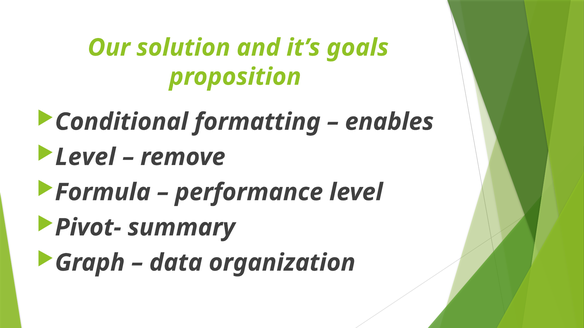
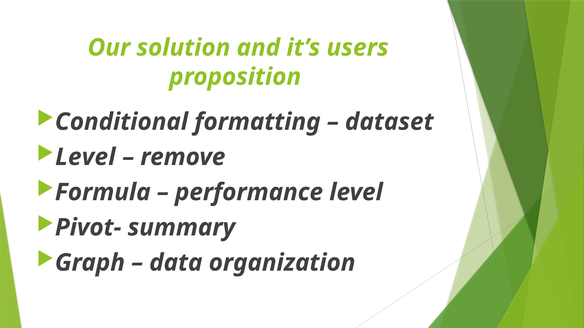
goals: goals -> users (358, 48)
enables: enables -> dataset (389, 122)
